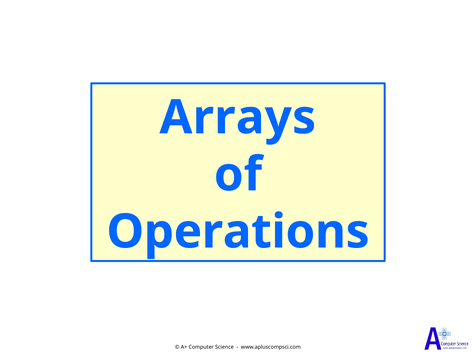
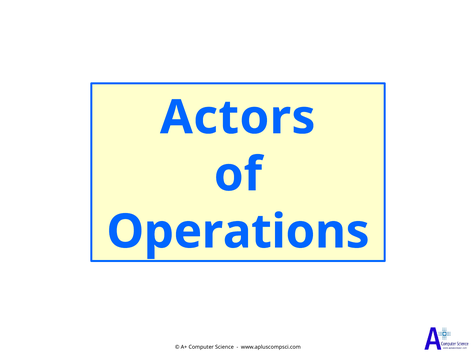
Arrays: Arrays -> Actors (238, 118)
